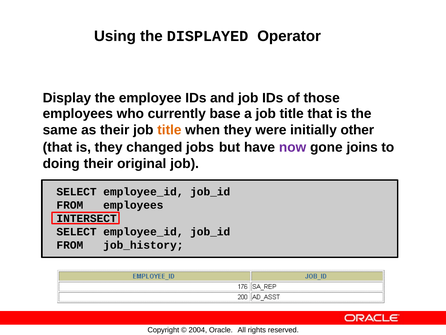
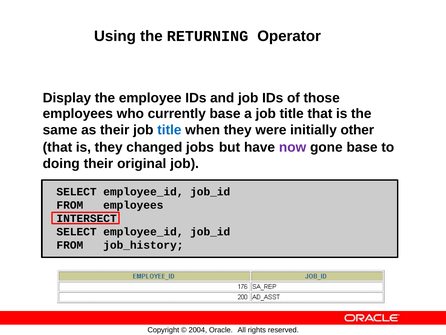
DISPLAYED: DISPLAYED -> RETURNING (208, 36)
title colour: orange -> blue (169, 130)
gone joins: joins -> base (362, 147)
